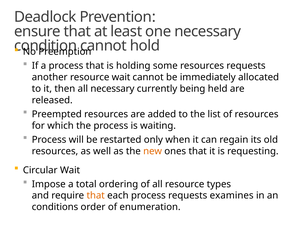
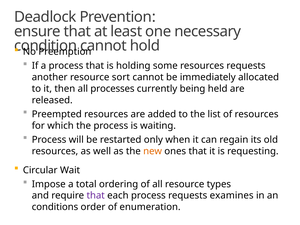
resource wait: wait -> sort (121, 77)
all necessary: necessary -> processes (112, 89)
that colour: orange -> purple (96, 196)
